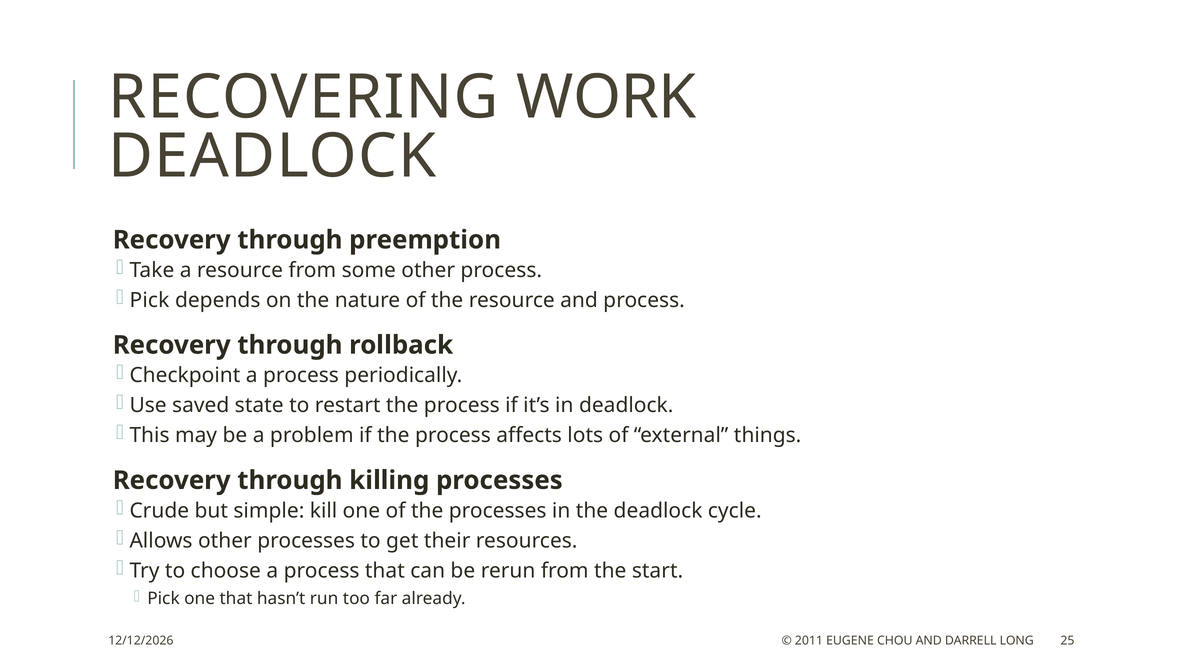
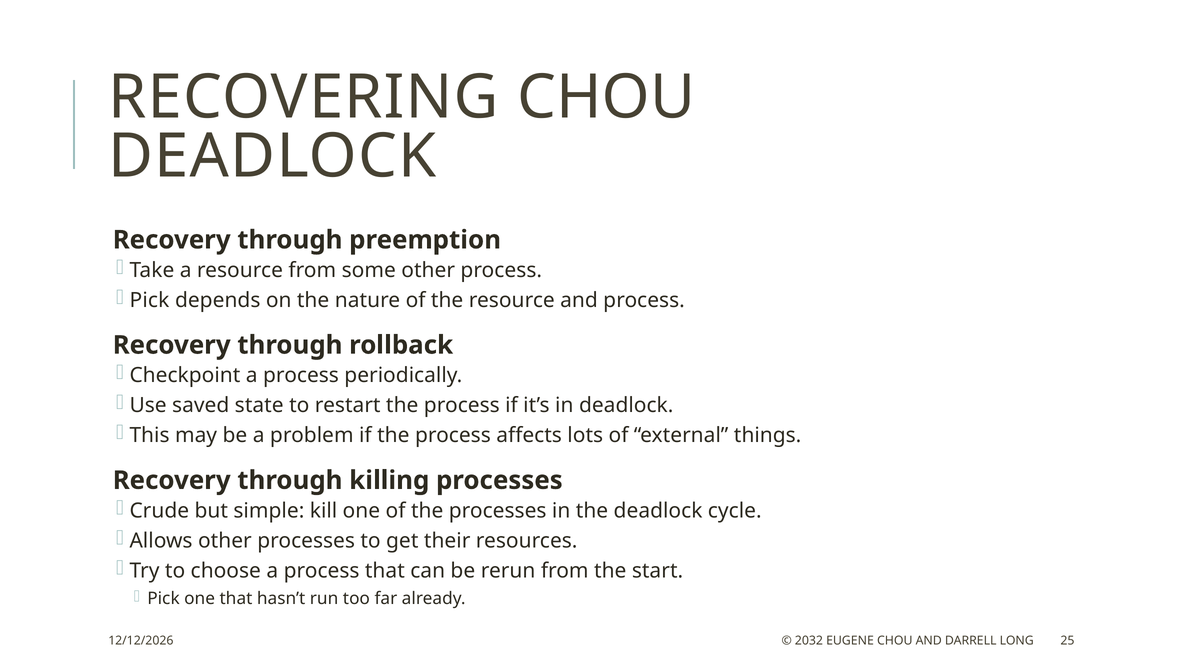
RECOVERING WORK: WORK -> CHOU (606, 97)
2011: 2011 -> 2032 (809, 641)
